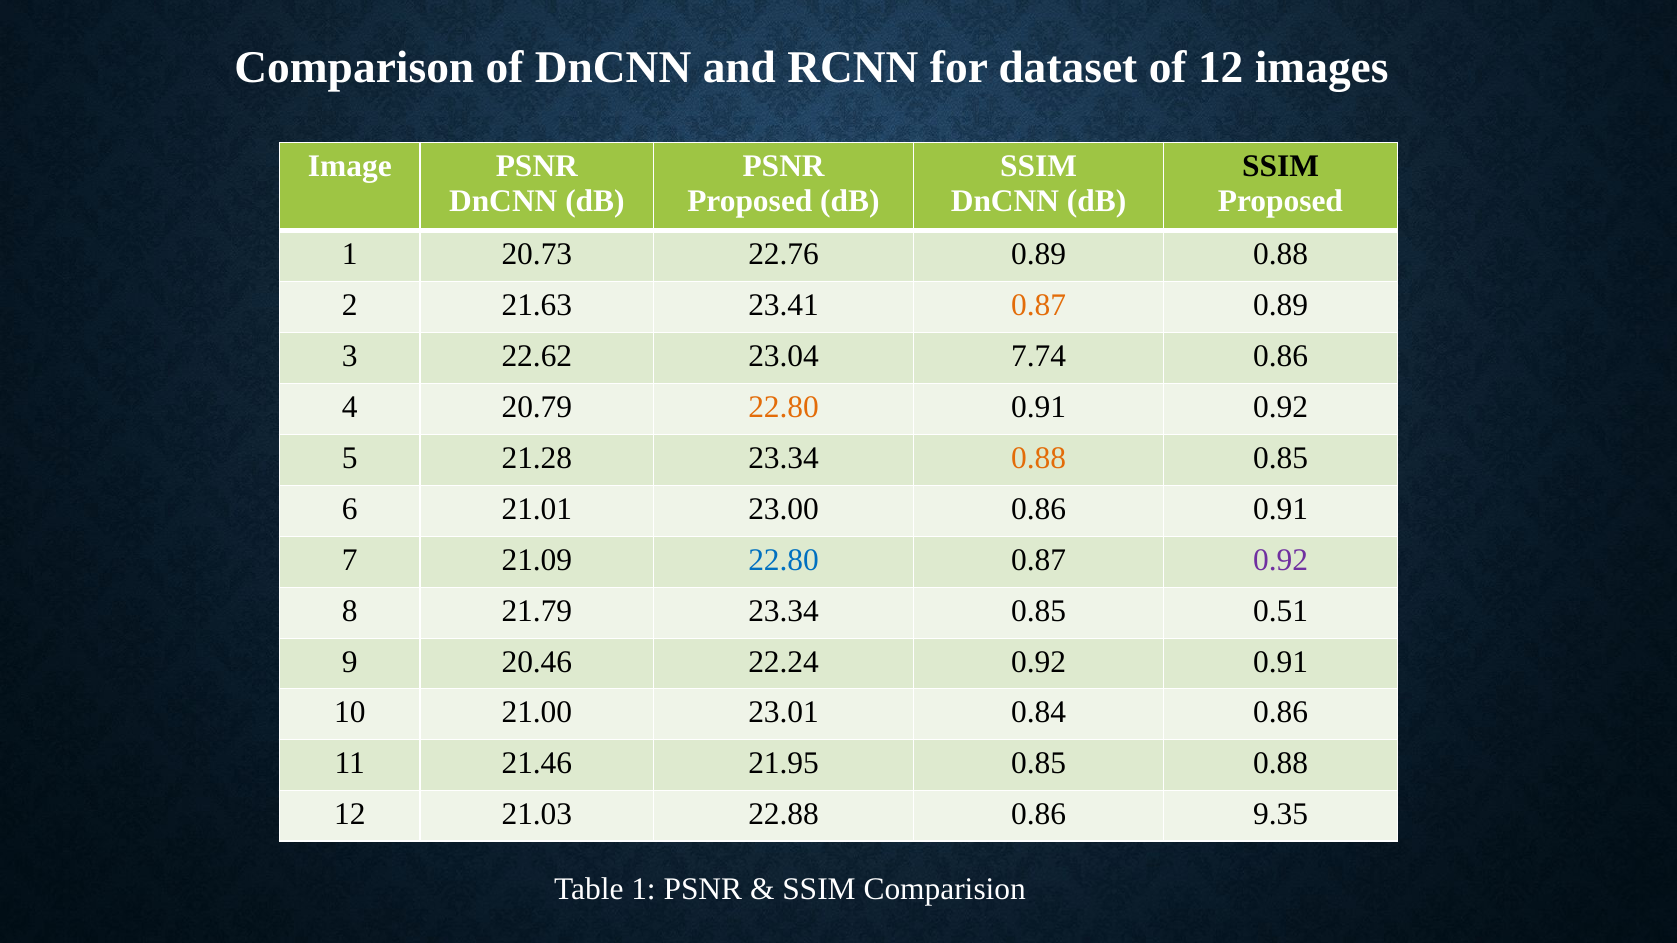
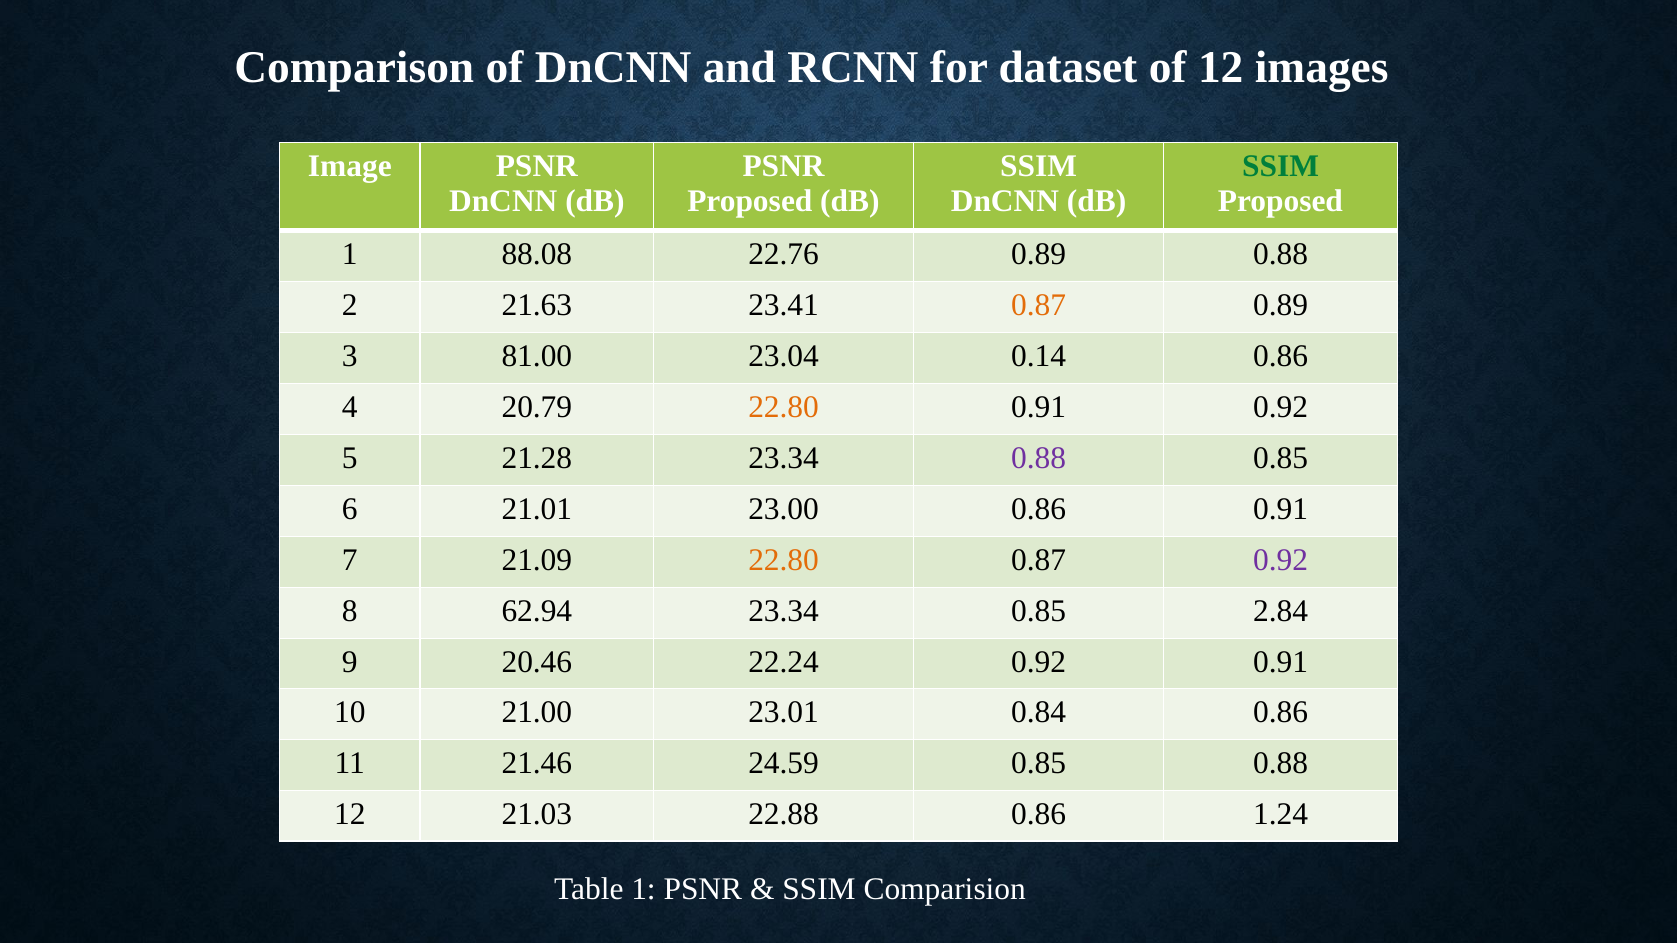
SSIM colour: black -> green (1281, 166)
20.73: 20.73 -> 88.08 (537, 254)
22.62: 22.62 -> 81.00 (537, 356)
7.74: 7.74 -> 0.14 (1039, 356)
0.88 colour: orange -> purple (1039, 458)
22.80 colour: blue -> orange (784, 560)
21.79: 21.79 -> 62.94 (537, 611)
0.51: 0.51 -> 2.84 (1281, 611)
21.95: 21.95 -> 24.59 (784, 764)
9.35: 9.35 -> 1.24 (1281, 815)
